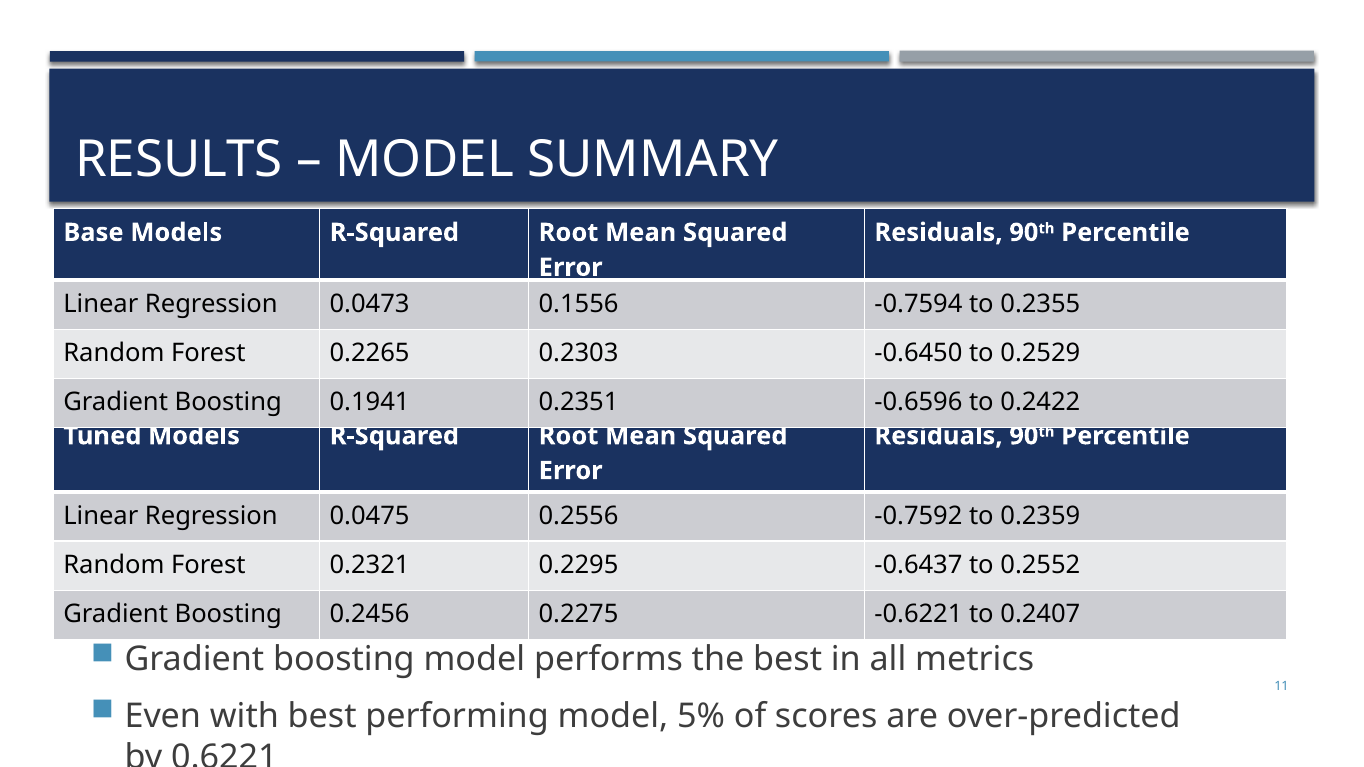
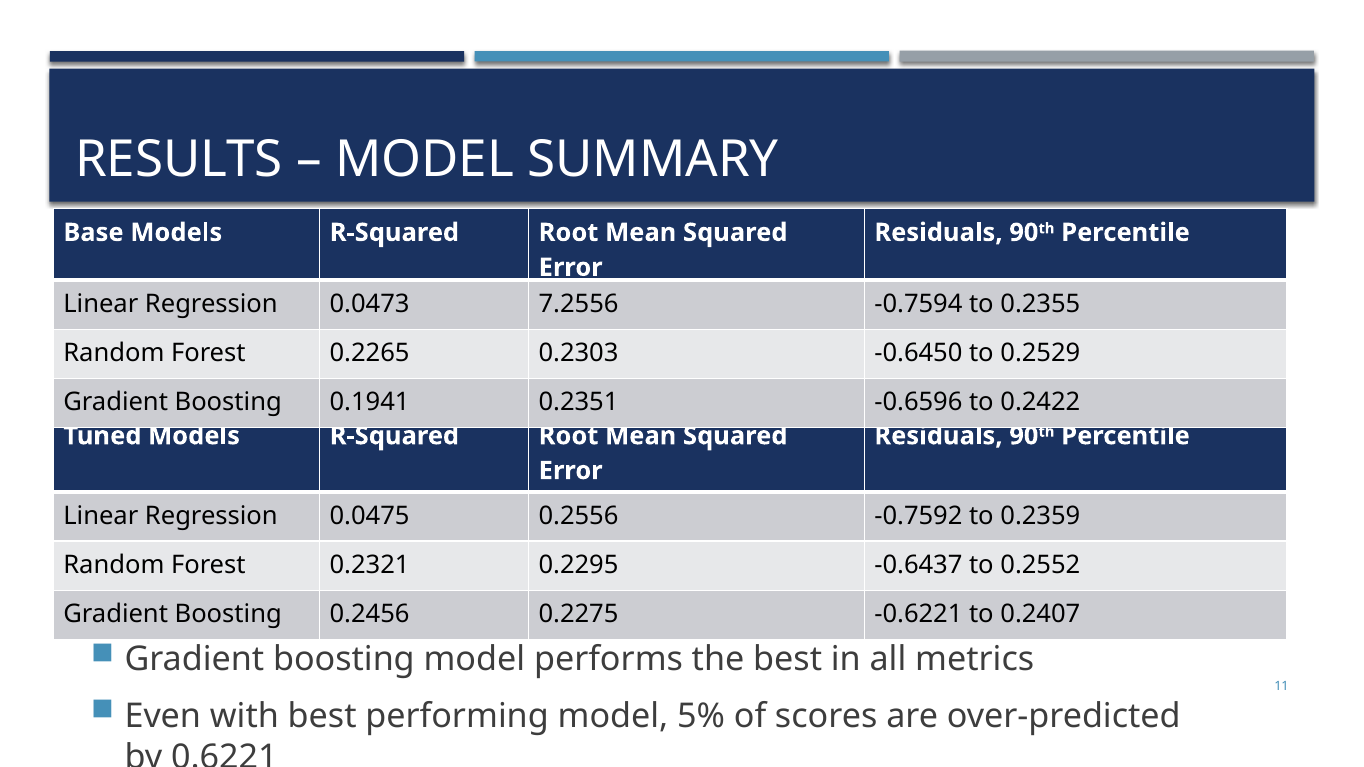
0.1556: 0.1556 -> 7.2556 (579, 304)
